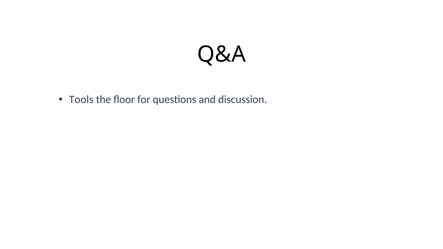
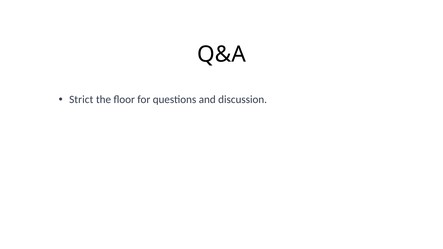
Tools: Tools -> Strict (81, 100)
